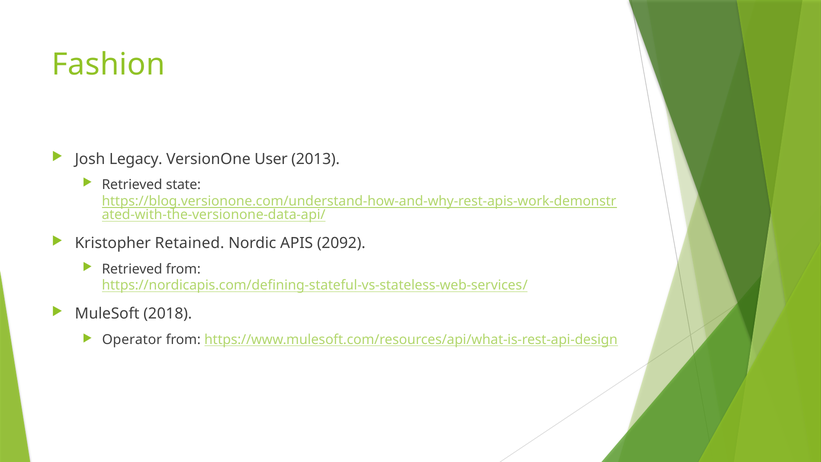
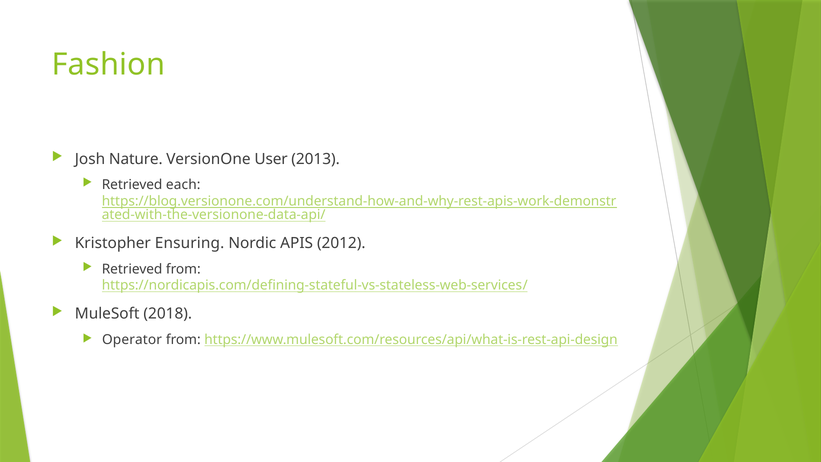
Legacy: Legacy -> Nature (136, 159)
state: state -> each (183, 185)
Retained: Retained -> Ensuring (190, 243)
2092: 2092 -> 2012 (341, 243)
